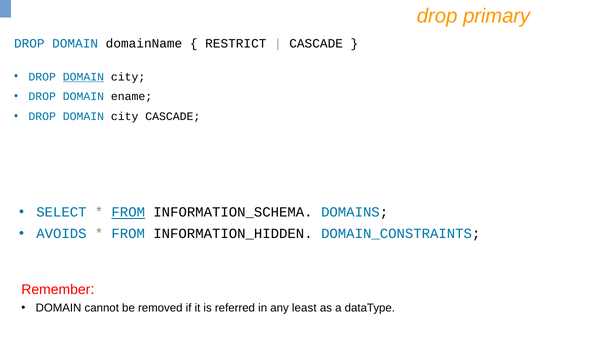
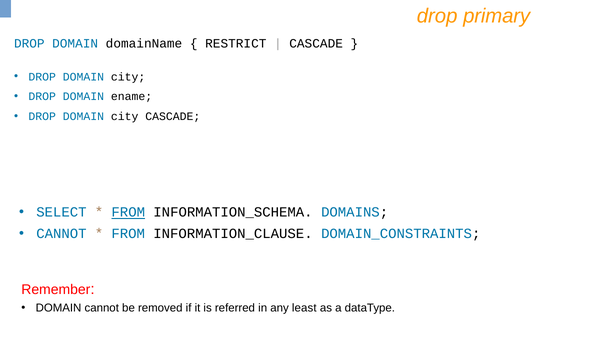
DOMAIN underline: present -> none (83, 77)
AVOIDS: AVOIDS -> CANNOT (61, 234)
INFORMATION_HIDDEN: INFORMATION_HIDDEN -> INFORMATION_CLAUSE (233, 234)
